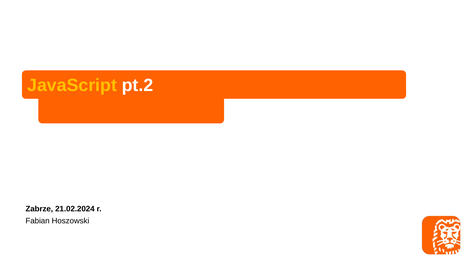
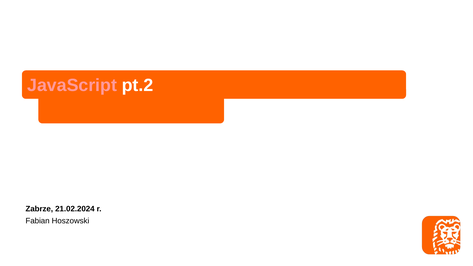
JavaScript colour: yellow -> pink (72, 85)
